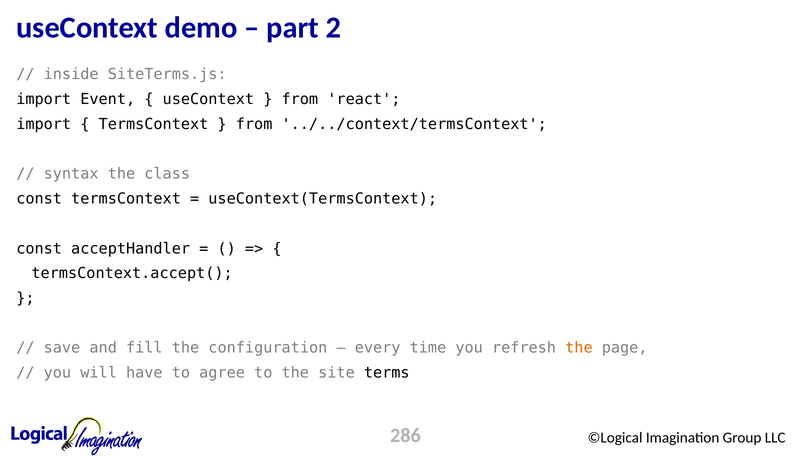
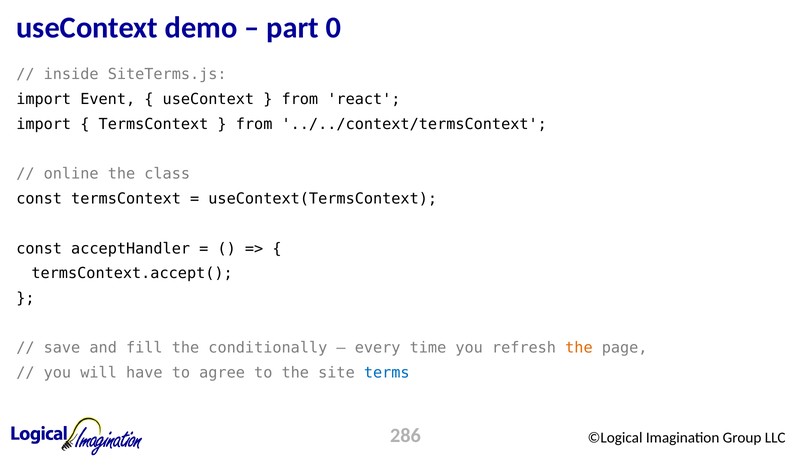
2: 2 -> 0 (333, 28)
syntax: syntax -> online (71, 174)
configuration: configuration -> conditionally (268, 348)
terms colour: black -> blue (387, 373)
